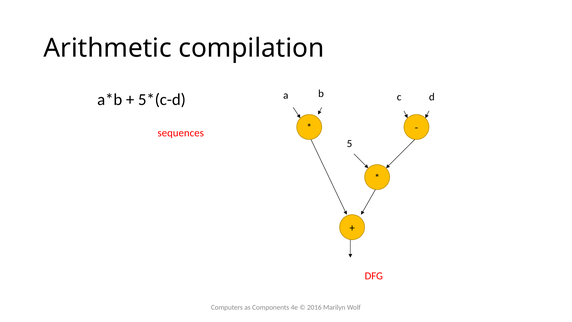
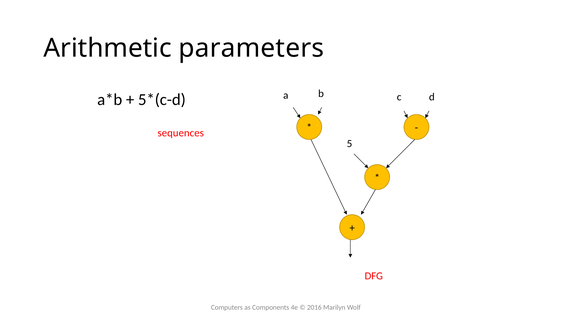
compilation: compilation -> parameters (251, 48)
